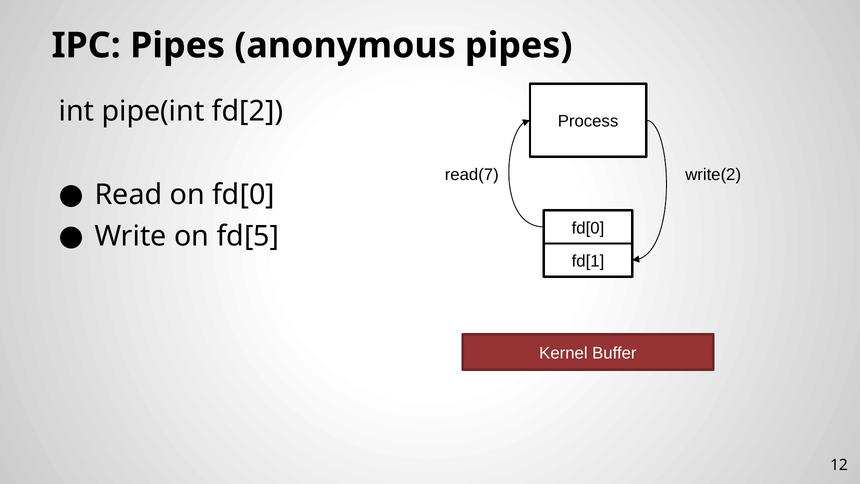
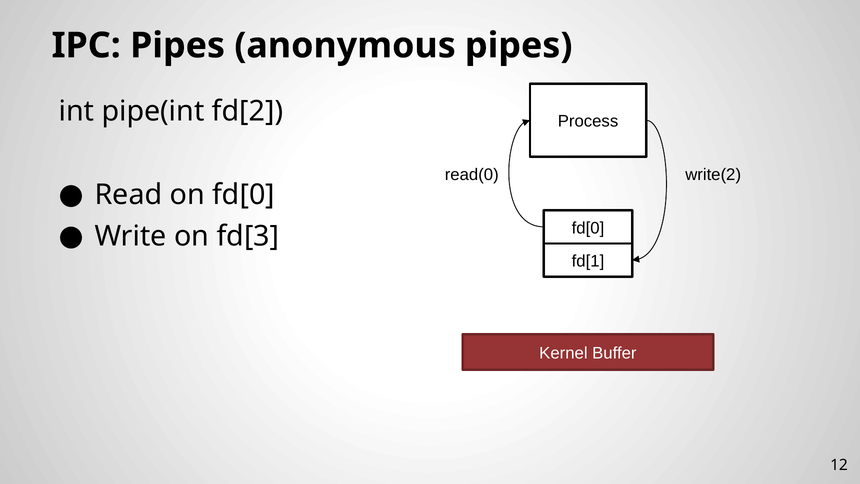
read(7: read(7 -> read(0 (472, 175)
fd[5: fd[5 -> fd[3 (248, 236)
